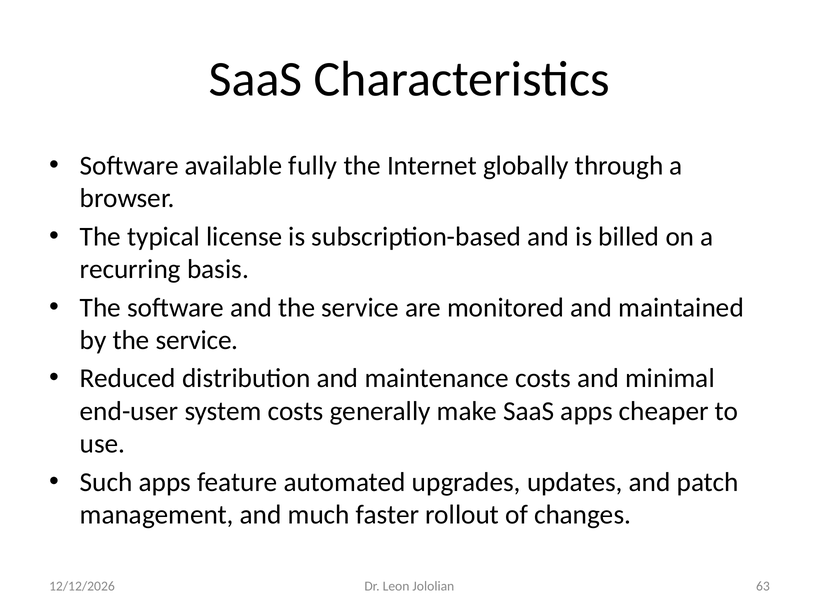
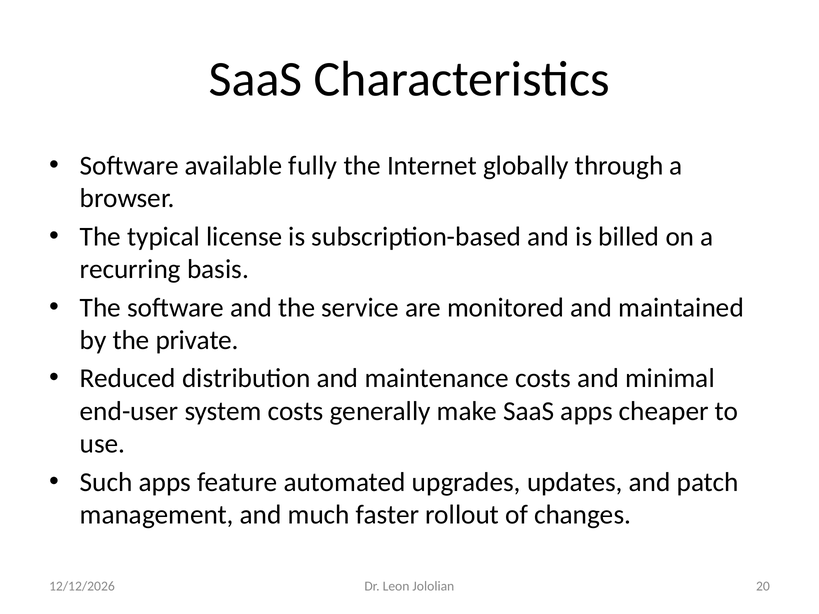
by the service: service -> private (197, 340)
63: 63 -> 20 (763, 586)
